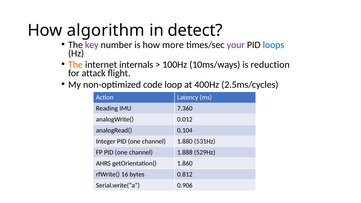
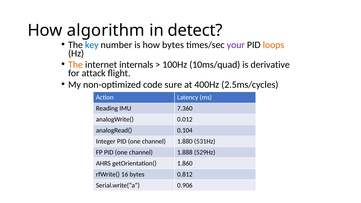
key colour: purple -> blue (92, 45)
how more: more -> bytes (173, 45)
loops colour: blue -> orange (273, 45)
10ms/ways: 10ms/ways -> 10ms/quad (215, 65)
reduction: reduction -> derivative (270, 65)
loop: loop -> sure (173, 85)
